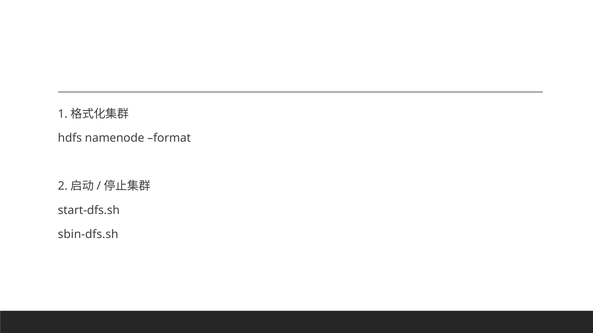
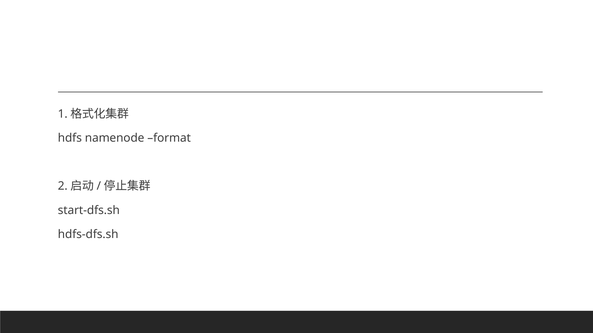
sbin-dfs.sh: sbin-dfs.sh -> hdfs-dfs.sh (88, 235)
